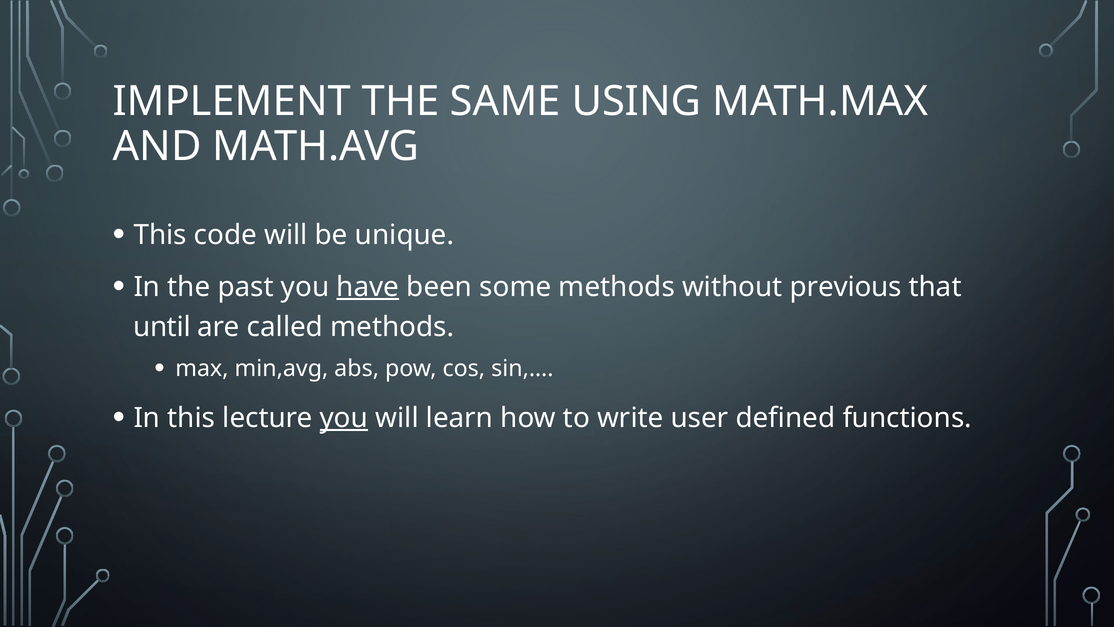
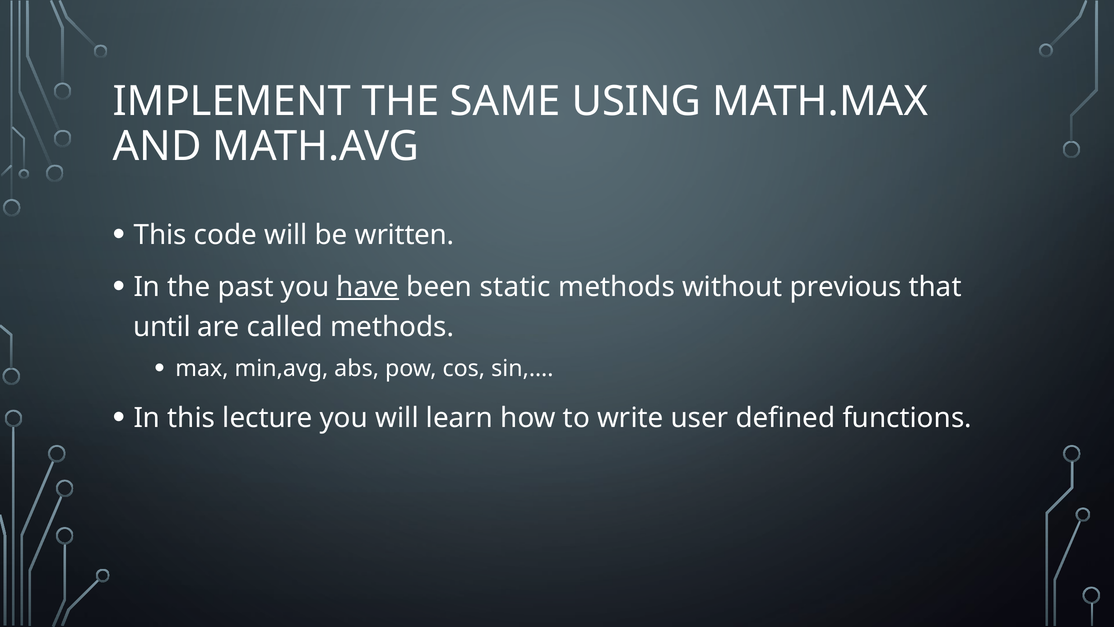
unique: unique -> written (405, 235)
some: some -> static (515, 287)
you underline: present -> none (344, 418)
